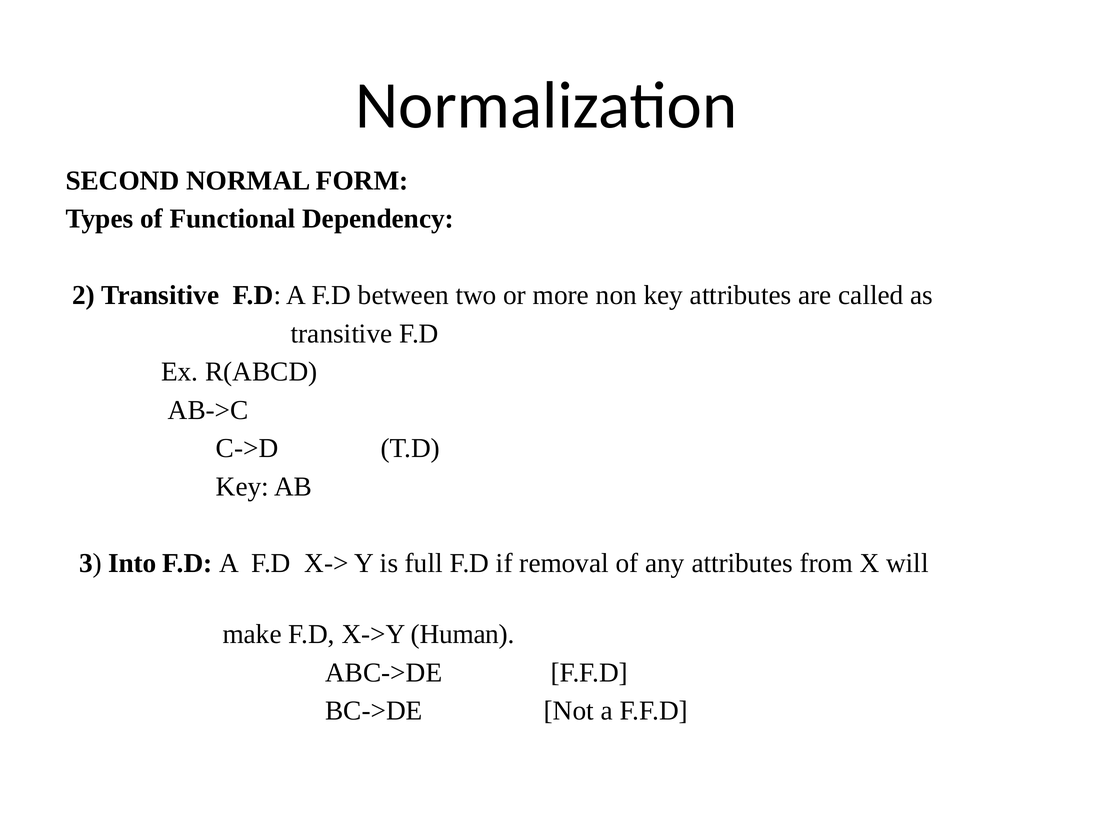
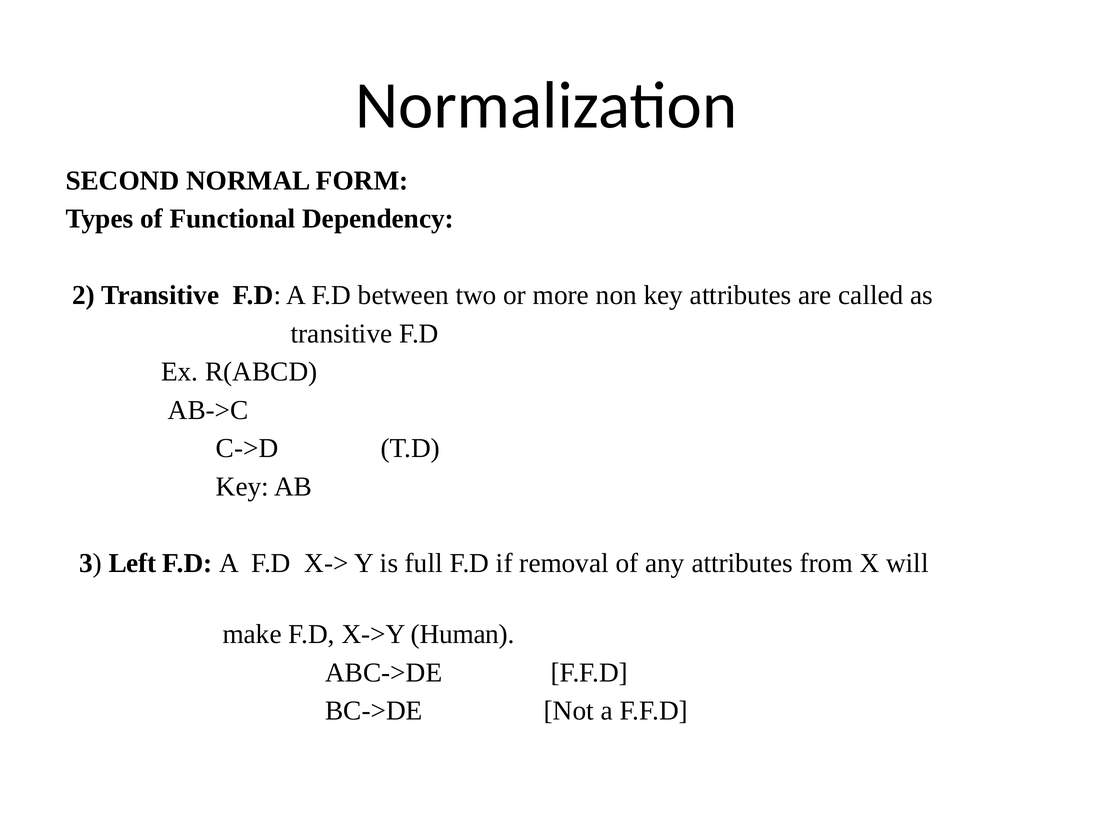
Into: Into -> Left (132, 563)
